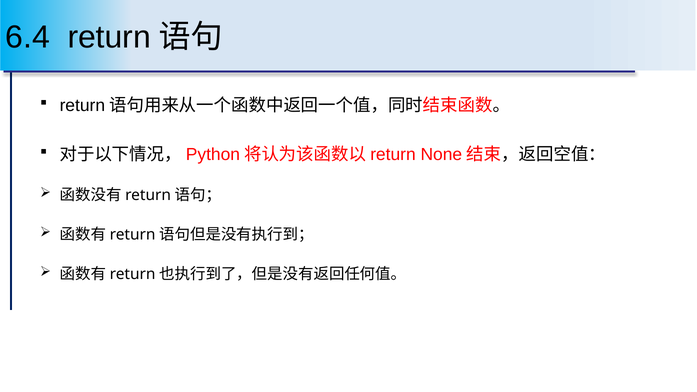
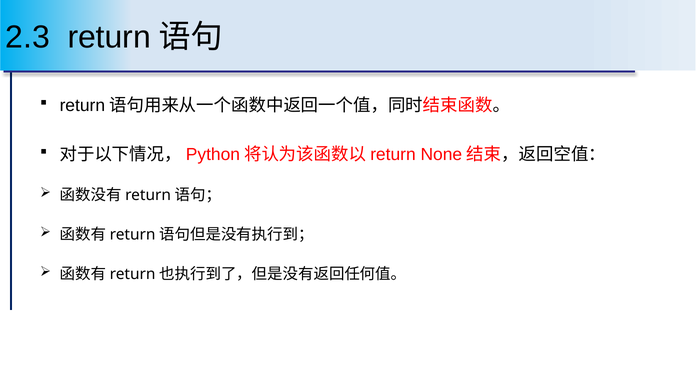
6.4: 6.4 -> 2.3 (28, 37)
